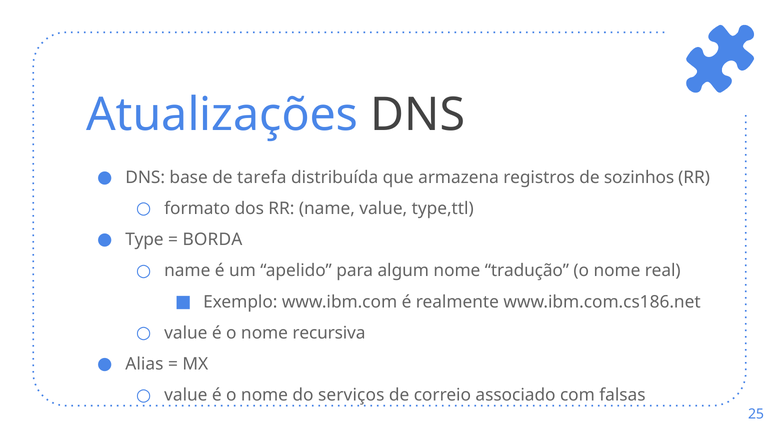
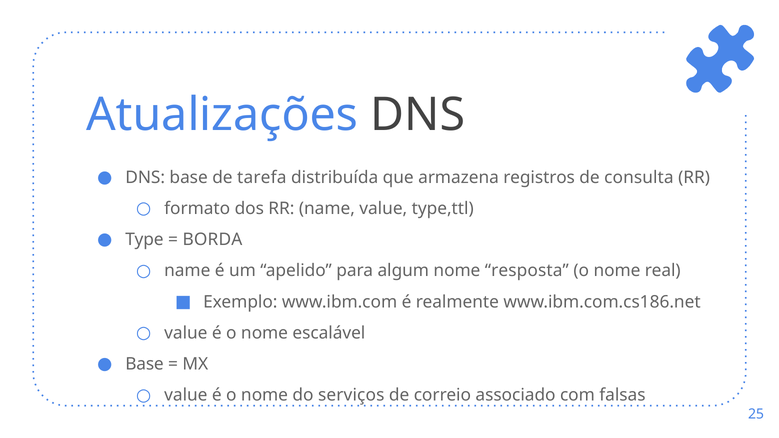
sozinhos: sozinhos -> consulta (639, 177)
tradução: tradução -> resposta (527, 271)
recursiva: recursiva -> escalável (329, 333)
Alias: Alias -> Base (145, 364)
